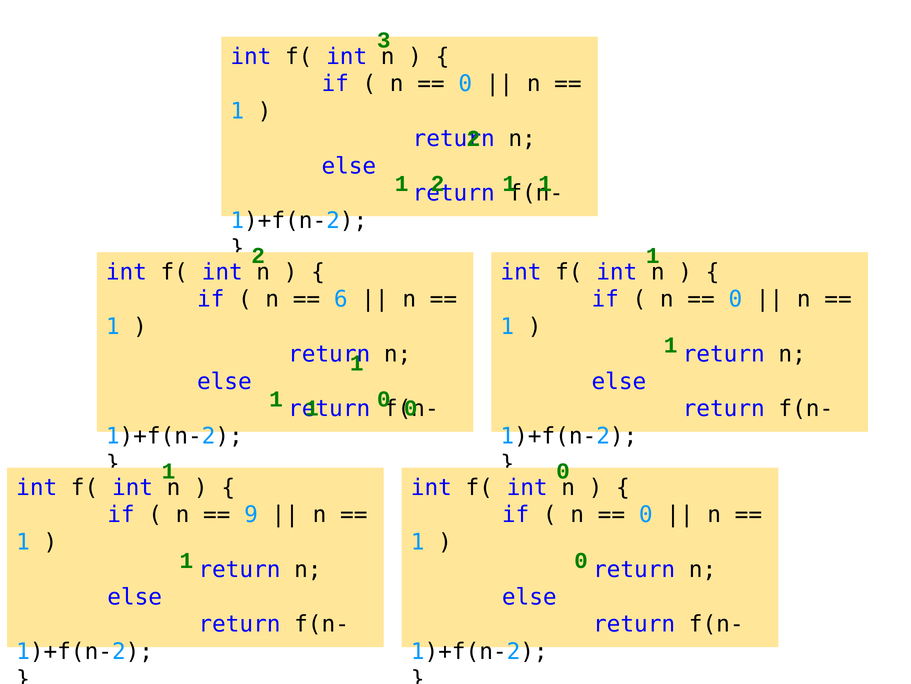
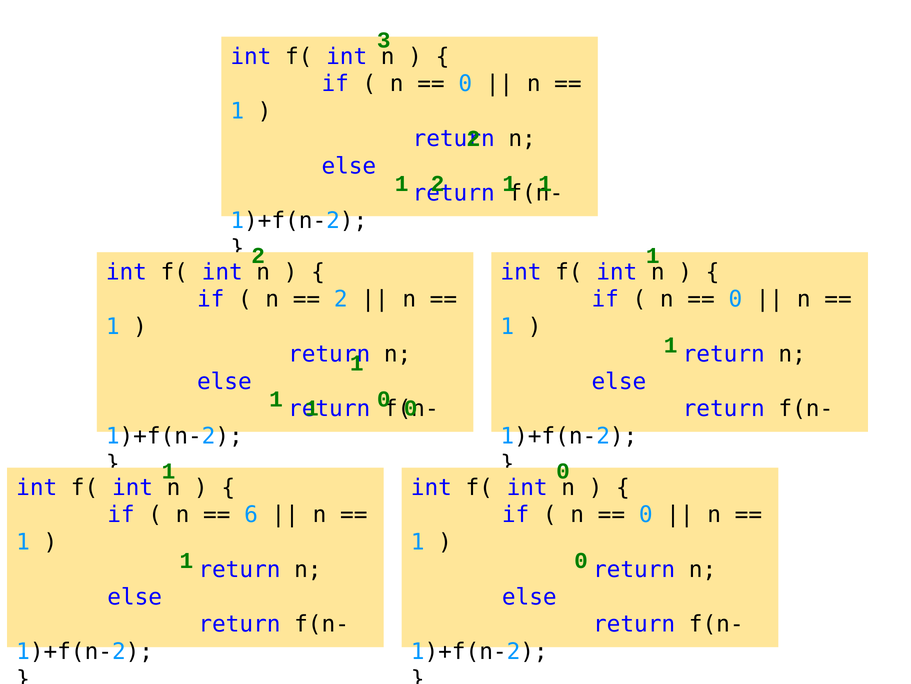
6: 6 -> 2 (341, 299)
9: 9 -> 6 (251, 514)
